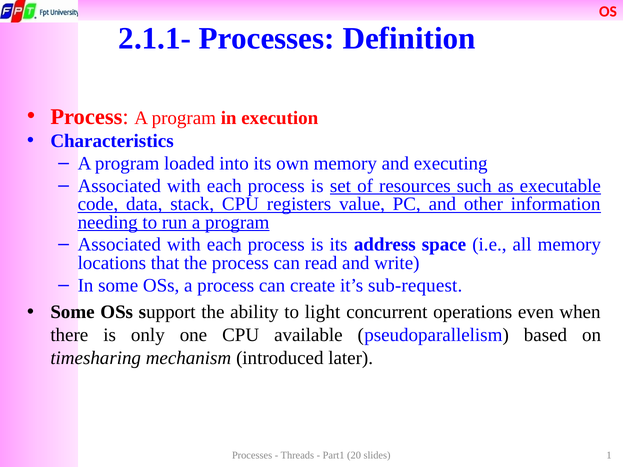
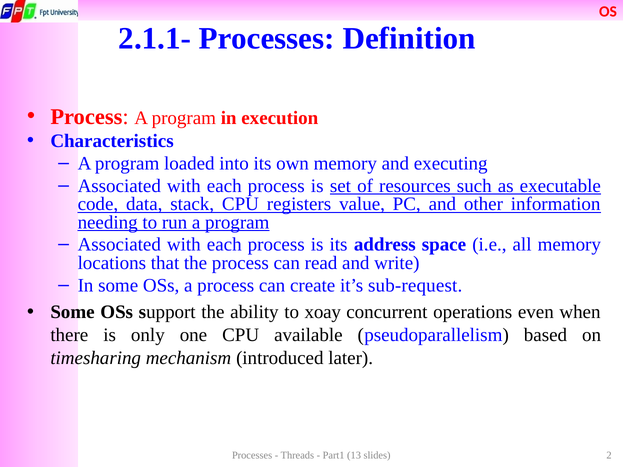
light: light -> xoay (323, 312)
20: 20 -> 13 (354, 456)
1: 1 -> 2 (609, 456)
